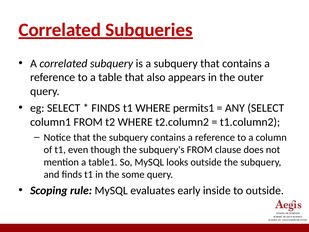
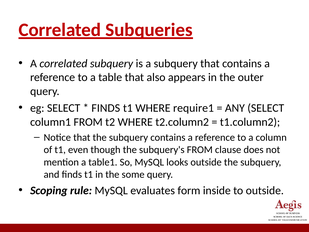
permits1: permits1 -> require1 (193, 108)
early: early -> form (189, 190)
